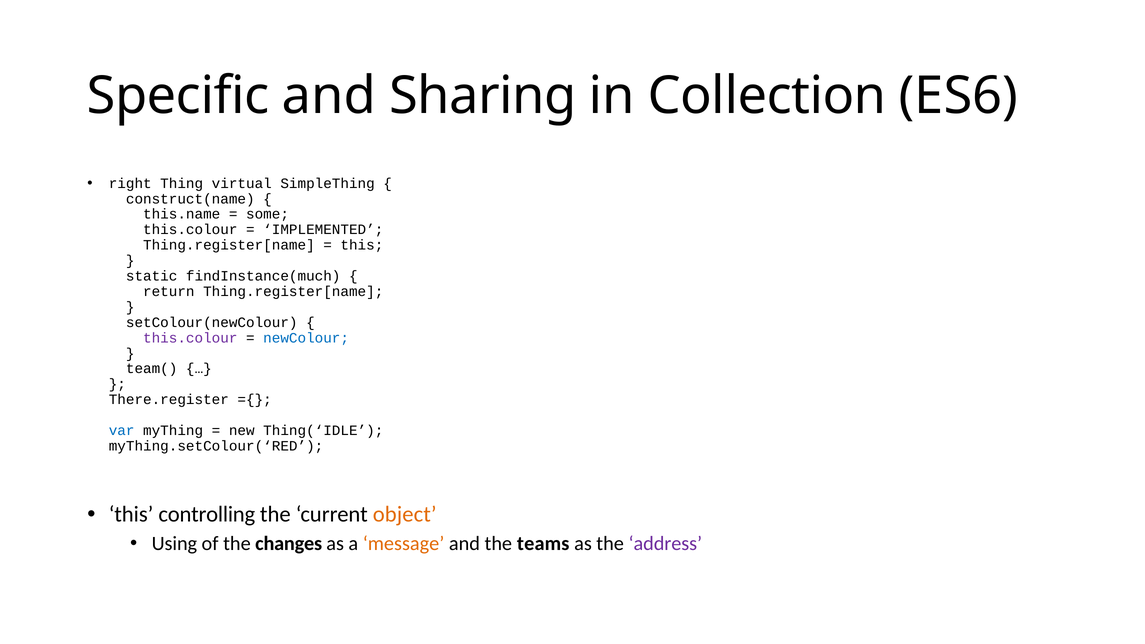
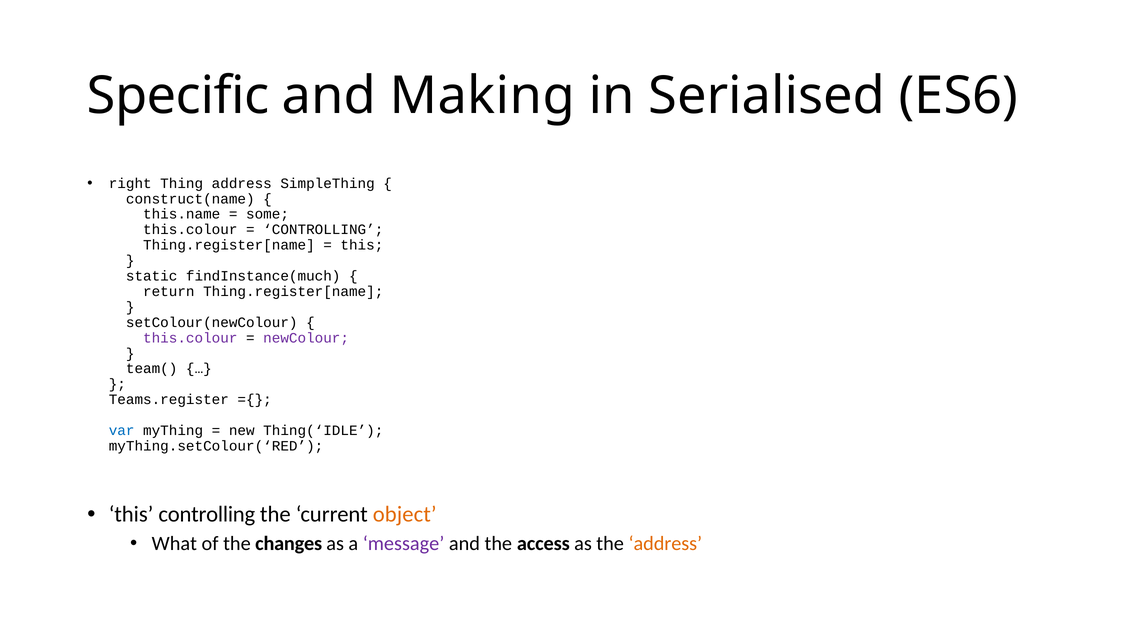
Sharing: Sharing -> Making (482, 96)
Collection: Collection -> Serialised (767, 96)
Thing virtual: virtual -> address (242, 183)
IMPLEMENTED: IMPLEMENTED -> CONTROLLING (323, 230)
newColour colour: blue -> purple (306, 338)
There.register: There.register -> Teams.register (169, 400)
Using: Using -> What (174, 543)
message colour: orange -> purple (404, 543)
teams: teams -> access (543, 543)
address colour: purple -> orange (665, 543)
